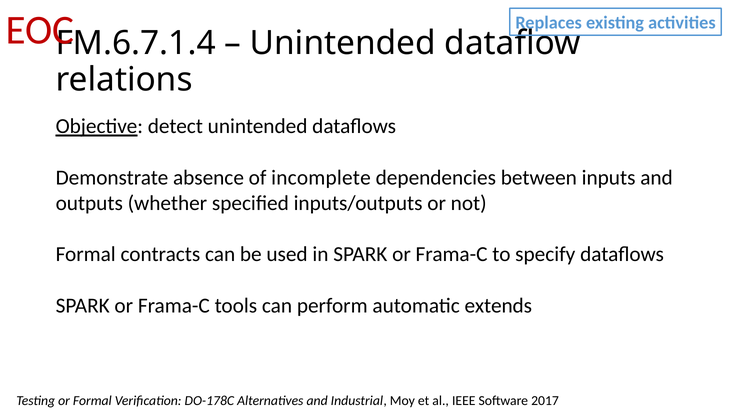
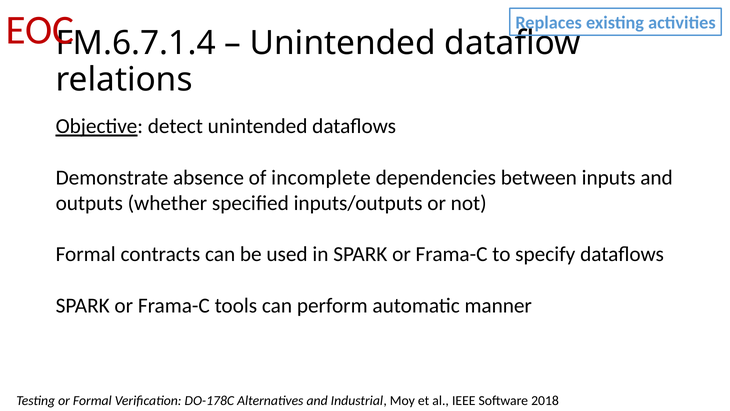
extends: extends -> manner (498, 305)
2017: 2017 -> 2018 (545, 400)
